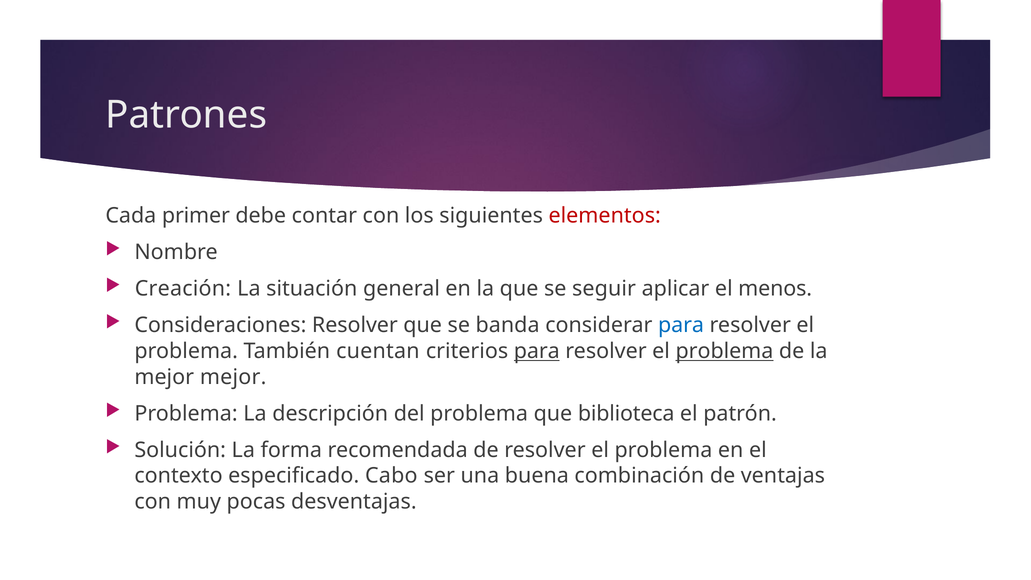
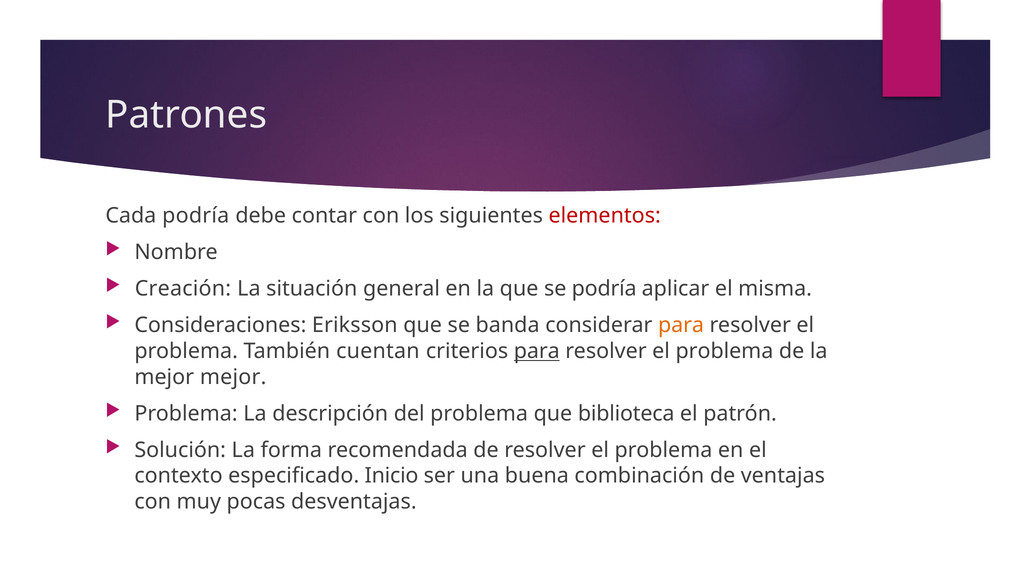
Cada primer: primer -> podría (196, 216)
se seguir: seguir -> podría (604, 289)
menos: menos -> misma (775, 289)
Consideraciones Resolver: Resolver -> Eriksson (355, 325)
para colour: blue -> orange (681, 325)
problema underline: present -> none (724, 351)
Cabo: Cabo -> Inicio (392, 476)
